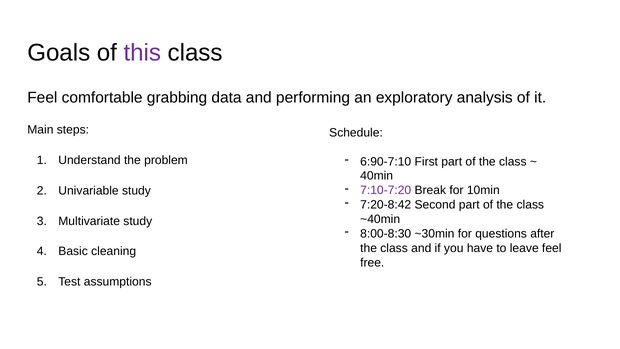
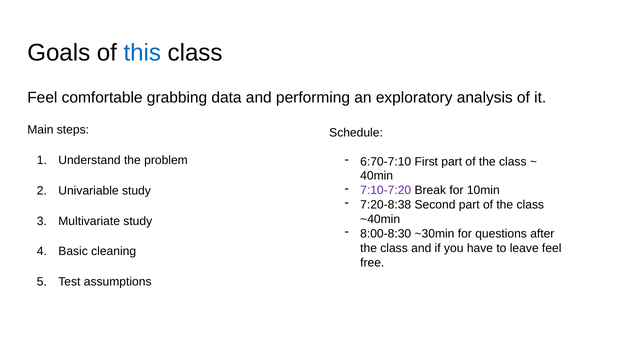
this colour: purple -> blue (142, 53)
6:90-7:10: 6:90-7:10 -> 6:70-7:10 (386, 161)
7:20-8:42: 7:20-8:42 -> 7:20-8:38 (386, 205)
